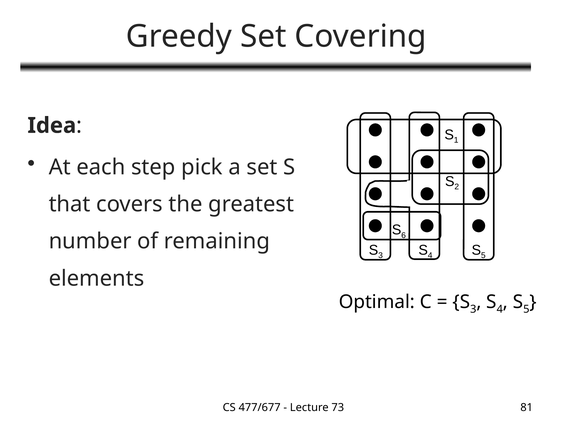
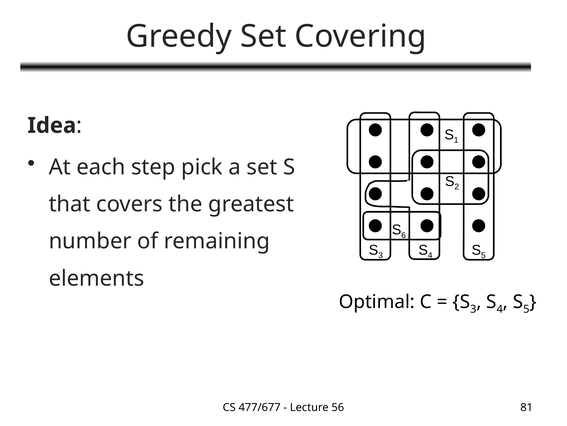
73: 73 -> 56 (338, 407)
